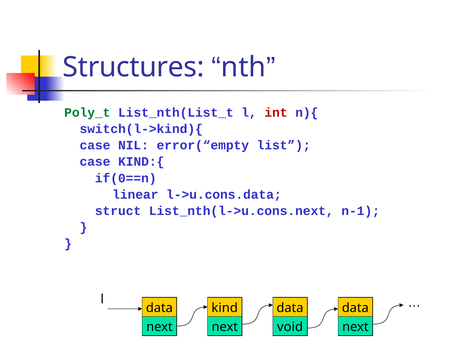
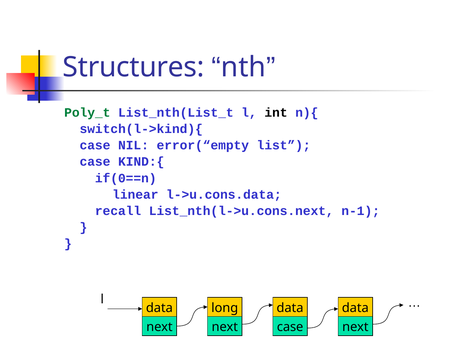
int colour: red -> black (276, 113)
struct: struct -> recall (118, 211)
kind: kind -> long (225, 308)
void: void -> case (290, 327)
